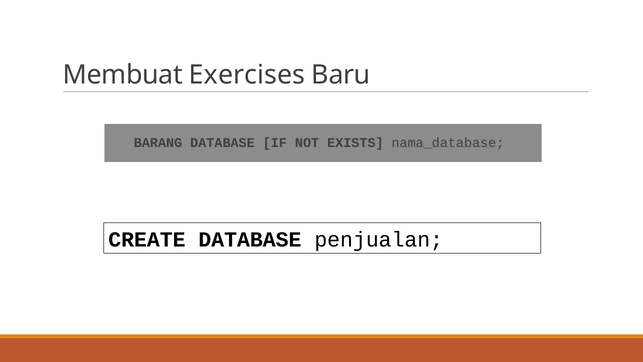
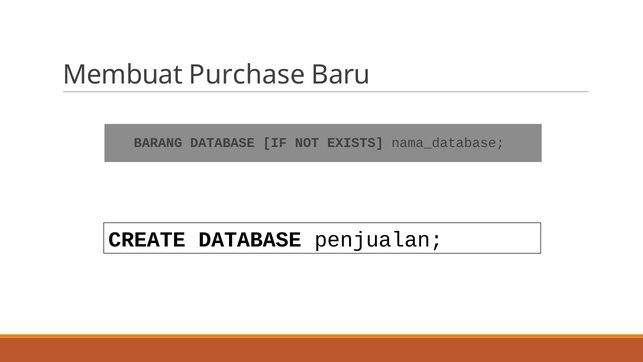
Exercises: Exercises -> Purchase (247, 75)
